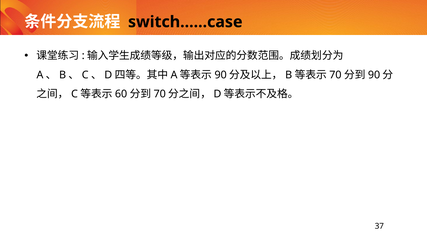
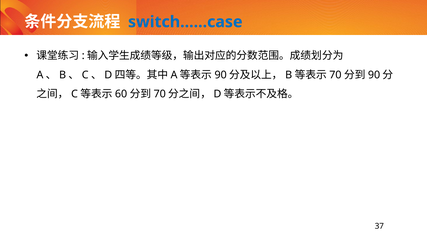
switch......case colour: black -> blue (185, 22)
